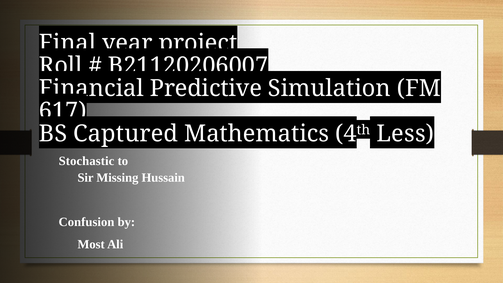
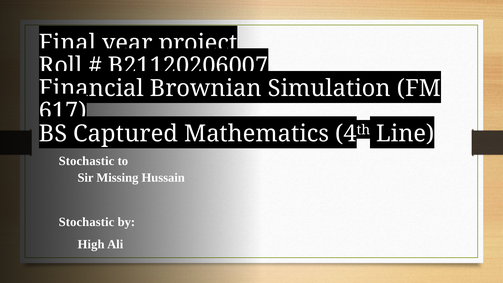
Predictive: Predictive -> Brownian (206, 88)
Less: Less -> Line (405, 134)
Confusion: Confusion -> Stochastic (86, 222)
Most: Most -> High (91, 244)
